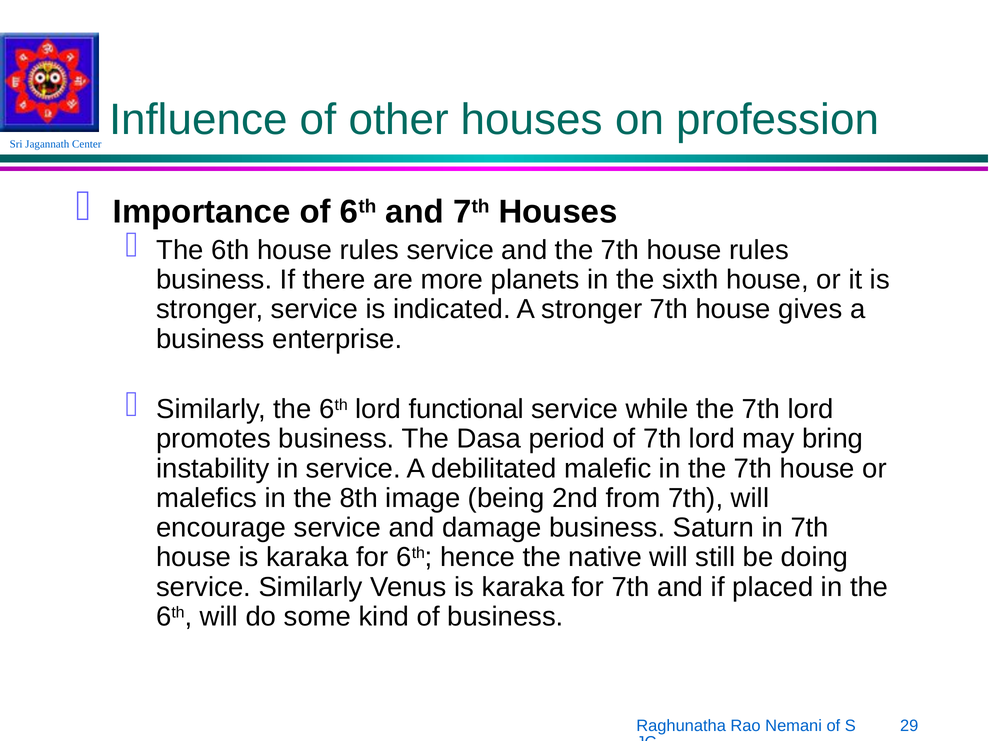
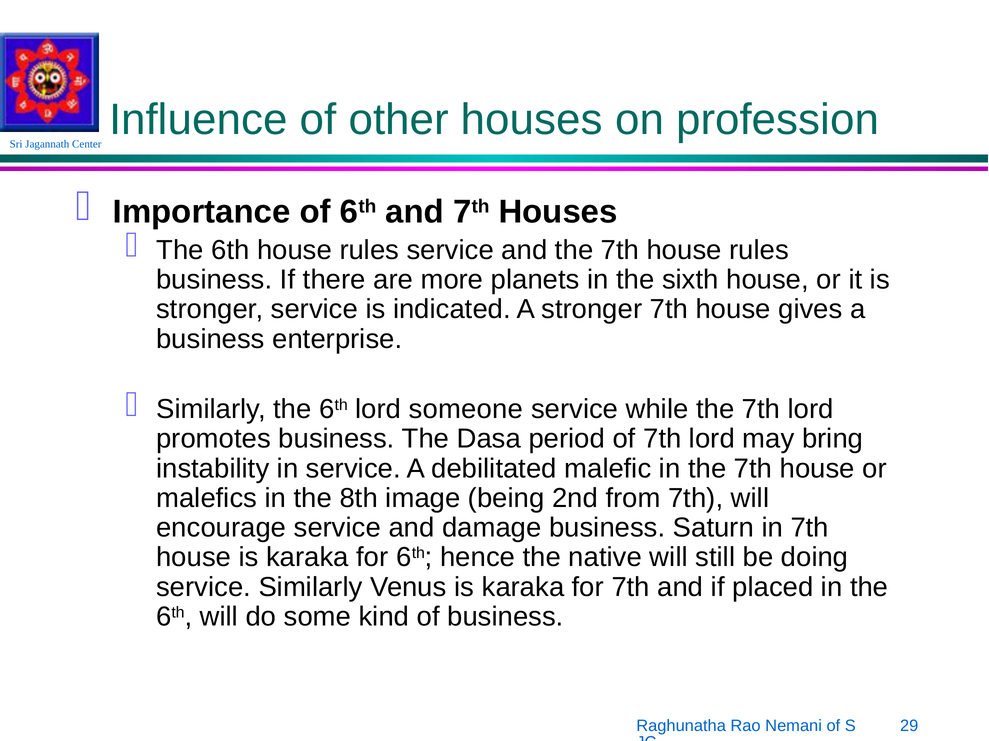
functional: functional -> someone (466, 410)
